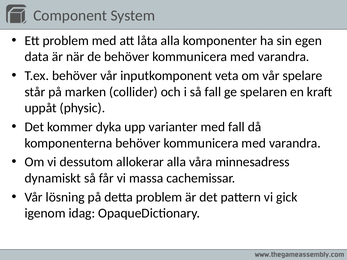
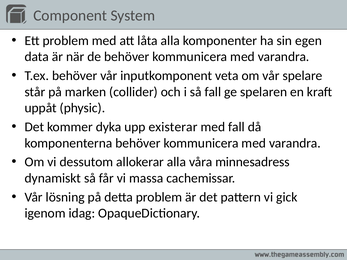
varianter: varianter -> existerar (173, 127)
